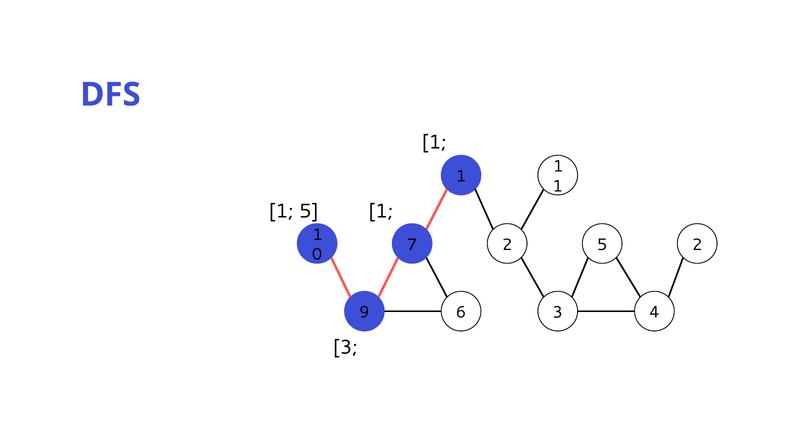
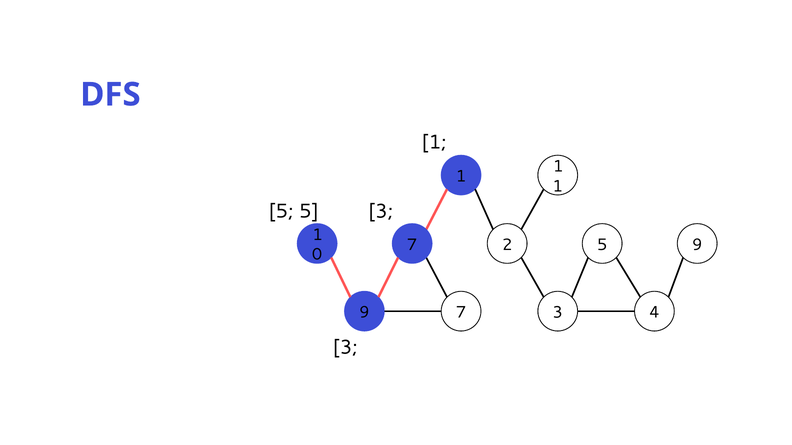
1: 1 -> 5 (281, 211)
1: 1 -> 3 (381, 211)
5 2: 2 -> 9 (697, 245)
9 6: 6 -> 7 (461, 313)
